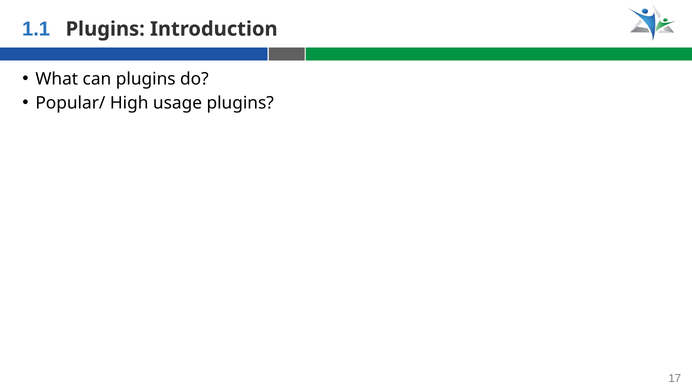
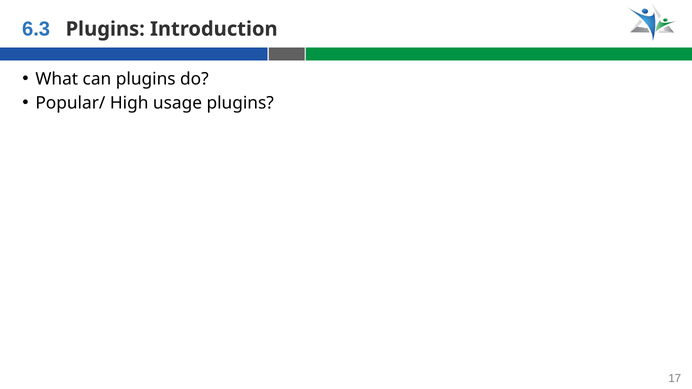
1.1: 1.1 -> 6.3 (36, 29)
